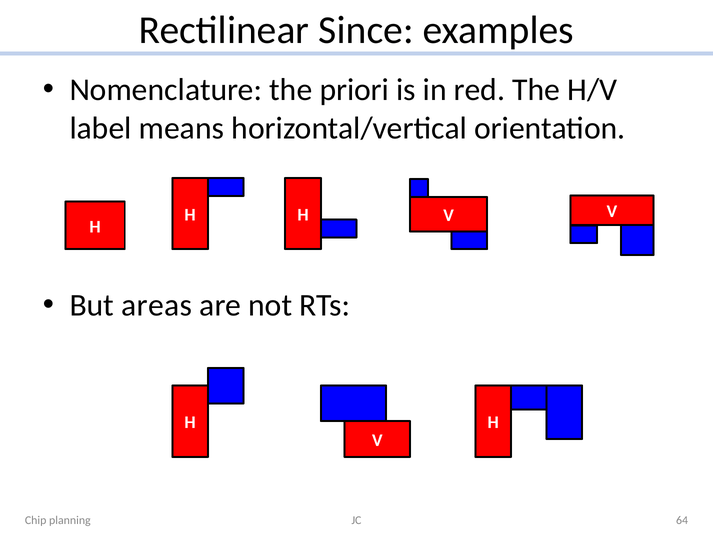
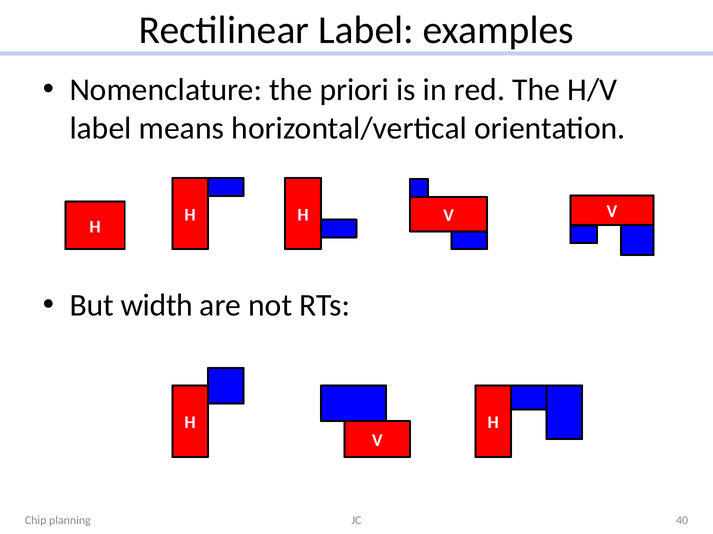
Rectilinear Since: Since -> Label (366, 30)
areas: areas -> width (157, 306)
64: 64 -> 40 (682, 521)
